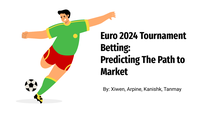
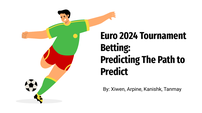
Market: Market -> Predict (114, 72)
